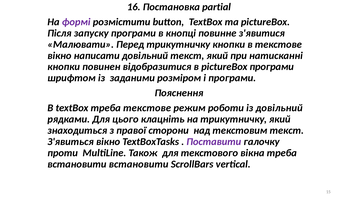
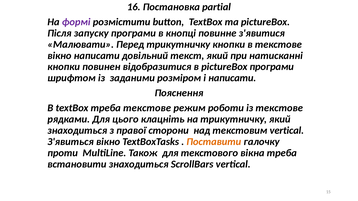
і програми: програми -> написати (232, 78)
із довільний: довільний -> текстове (279, 108)
текстовим текст: текст -> vertical (287, 131)
Поставити colour: purple -> orange (214, 142)
встановити встановити: встановити -> знаходиться (139, 164)
